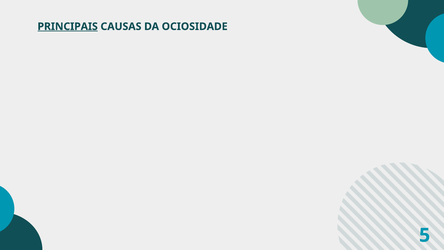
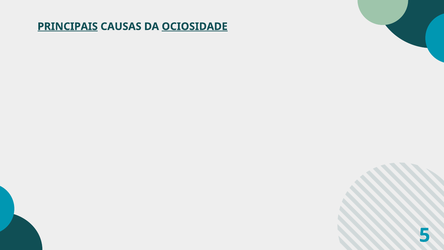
OCIOSIDADE underline: none -> present (195, 26)
